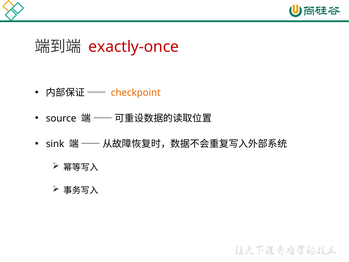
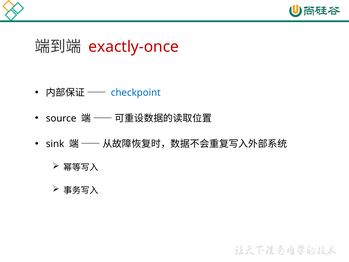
checkpoint colour: orange -> blue (136, 93)
